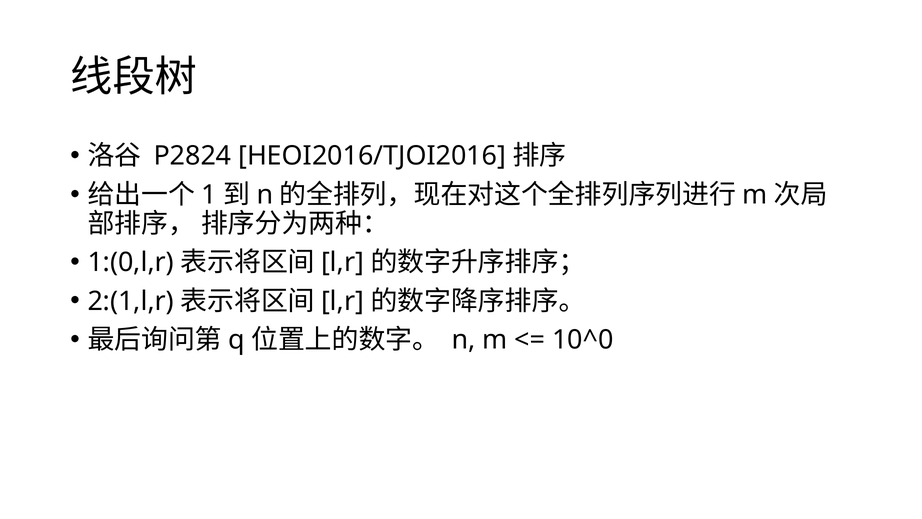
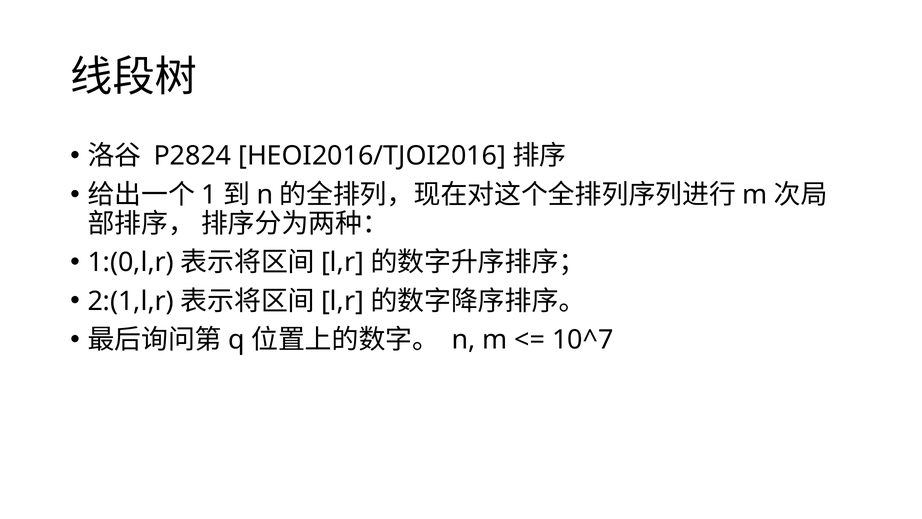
10^0: 10^0 -> 10^7 (583, 340)
